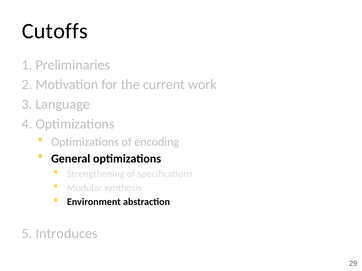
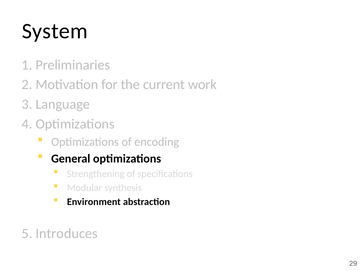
Cutoffs: Cutoffs -> System (55, 31)
